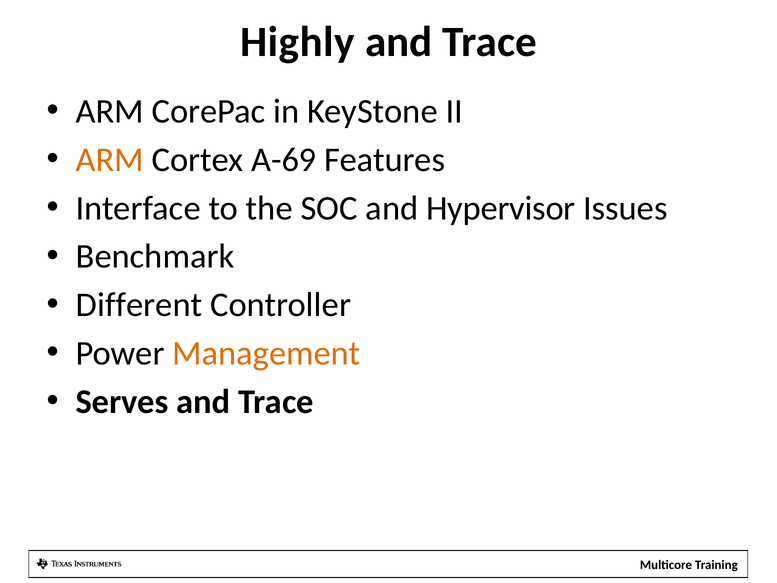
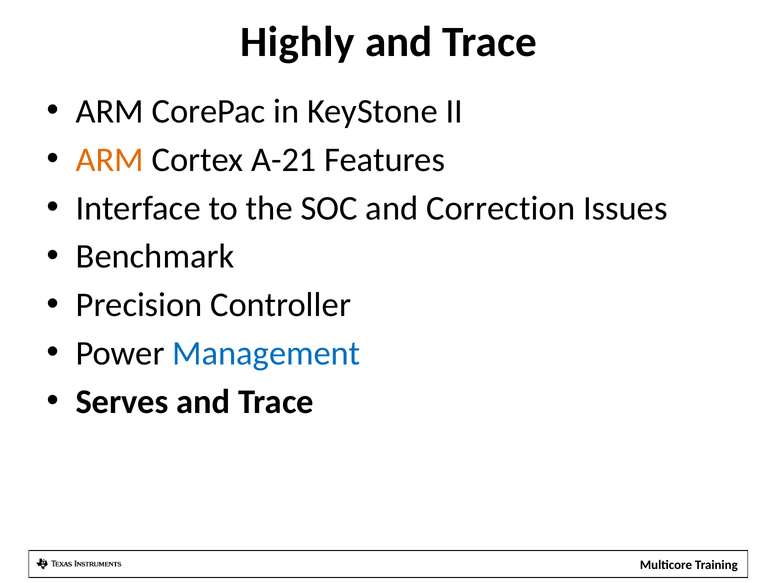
A-69: A-69 -> A-21 (284, 160)
Hypervisor: Hypervisor -> Correction (501, 208)
Different: Different -> Precision (139, 305)
Management colour: orange -> blue (266, 353)
